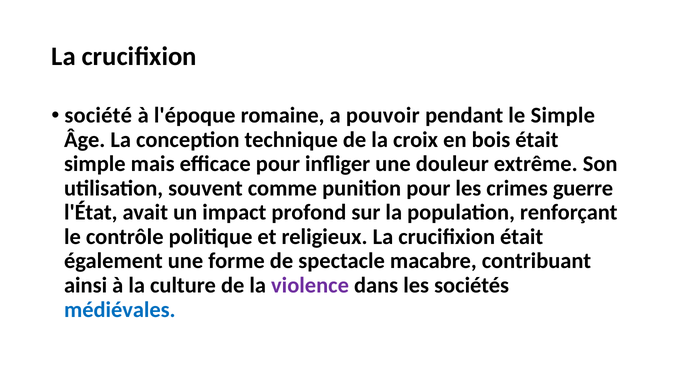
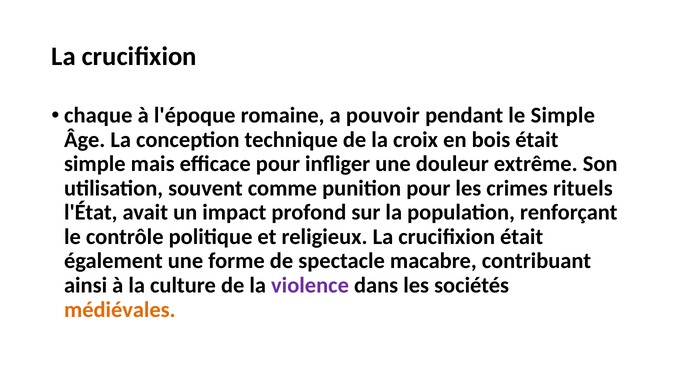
société: société -> chaque (98, 115)
guerre: guerre -> rituels (583, 188)
médiévales colour: blue -> orange (120, 310)
